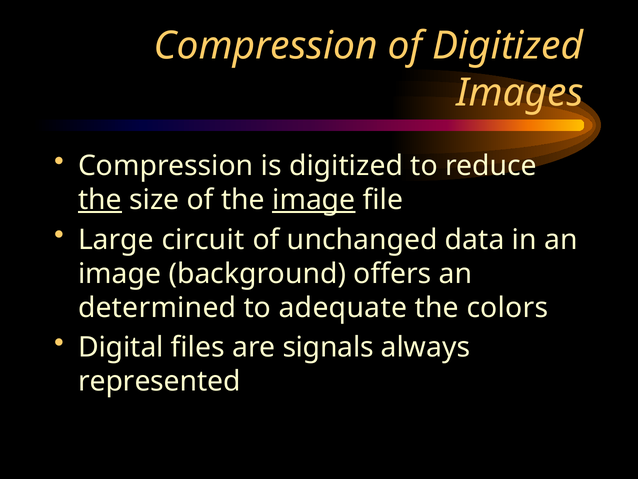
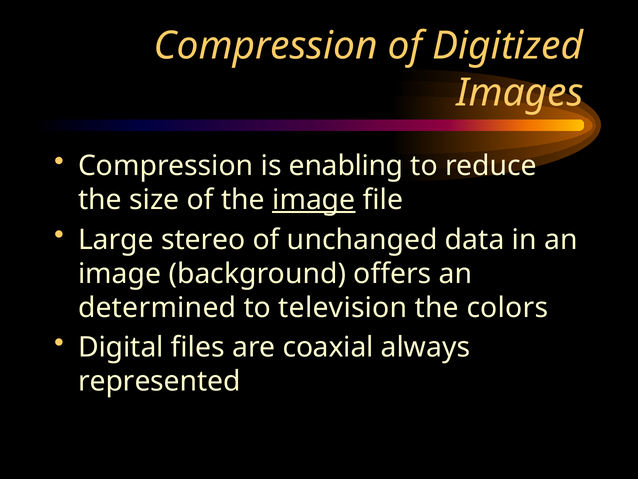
is digitized: digitized -> enabling (346, 166)
the underline: present -> none (100, 200)
circuit: circuit -> stereo (203, 239)
adequate: adequate -> television (343, 307)
signals: signals -> coaxial (328, 347)
